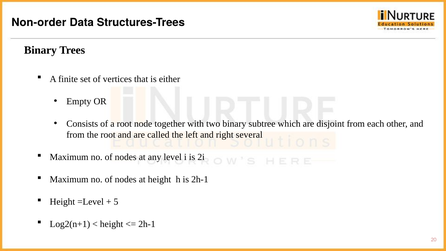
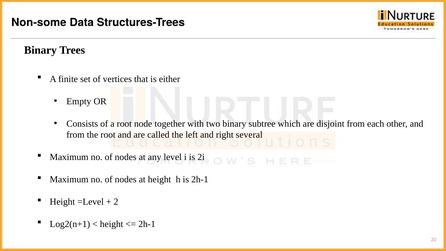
Non-order: Non-order -> Non-some (39, 22)
5: 5 -> 2 (116, 202)
